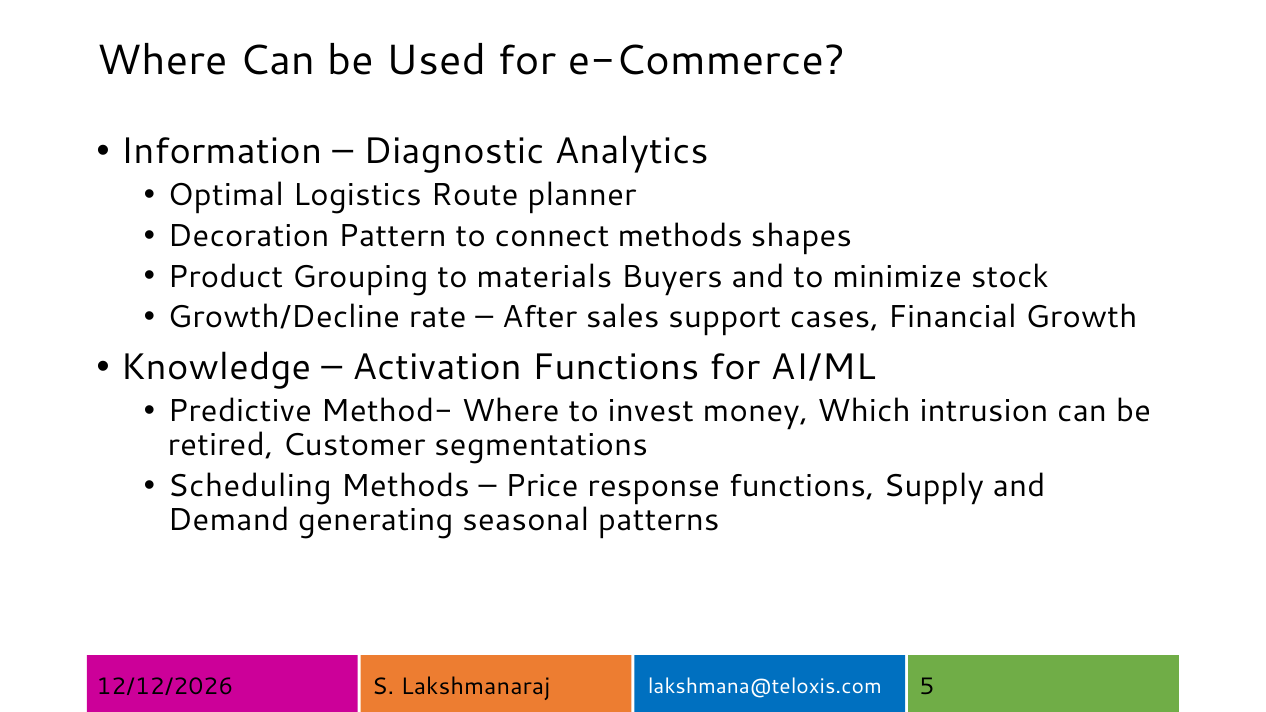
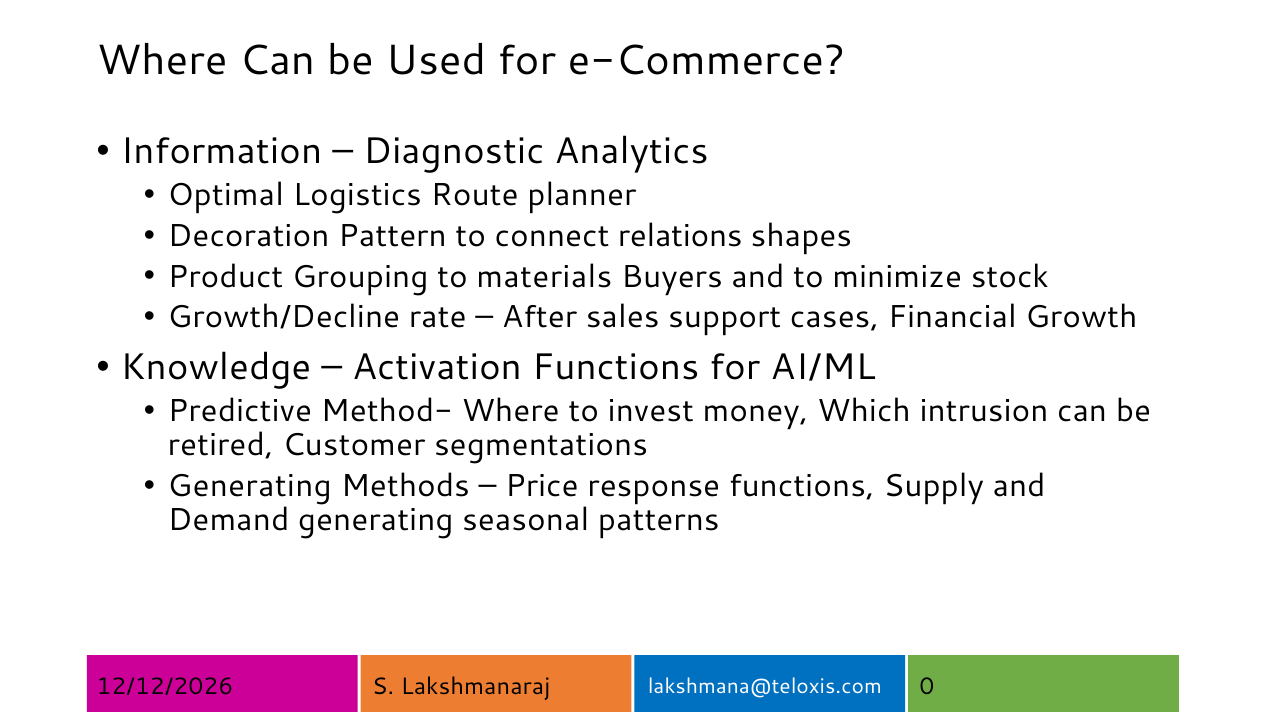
connect methods: methods -> relations (680, 236)
Scheduling: Scheduling -> Generating (250, 486)
5: 5 -> 0 (927, 687)
